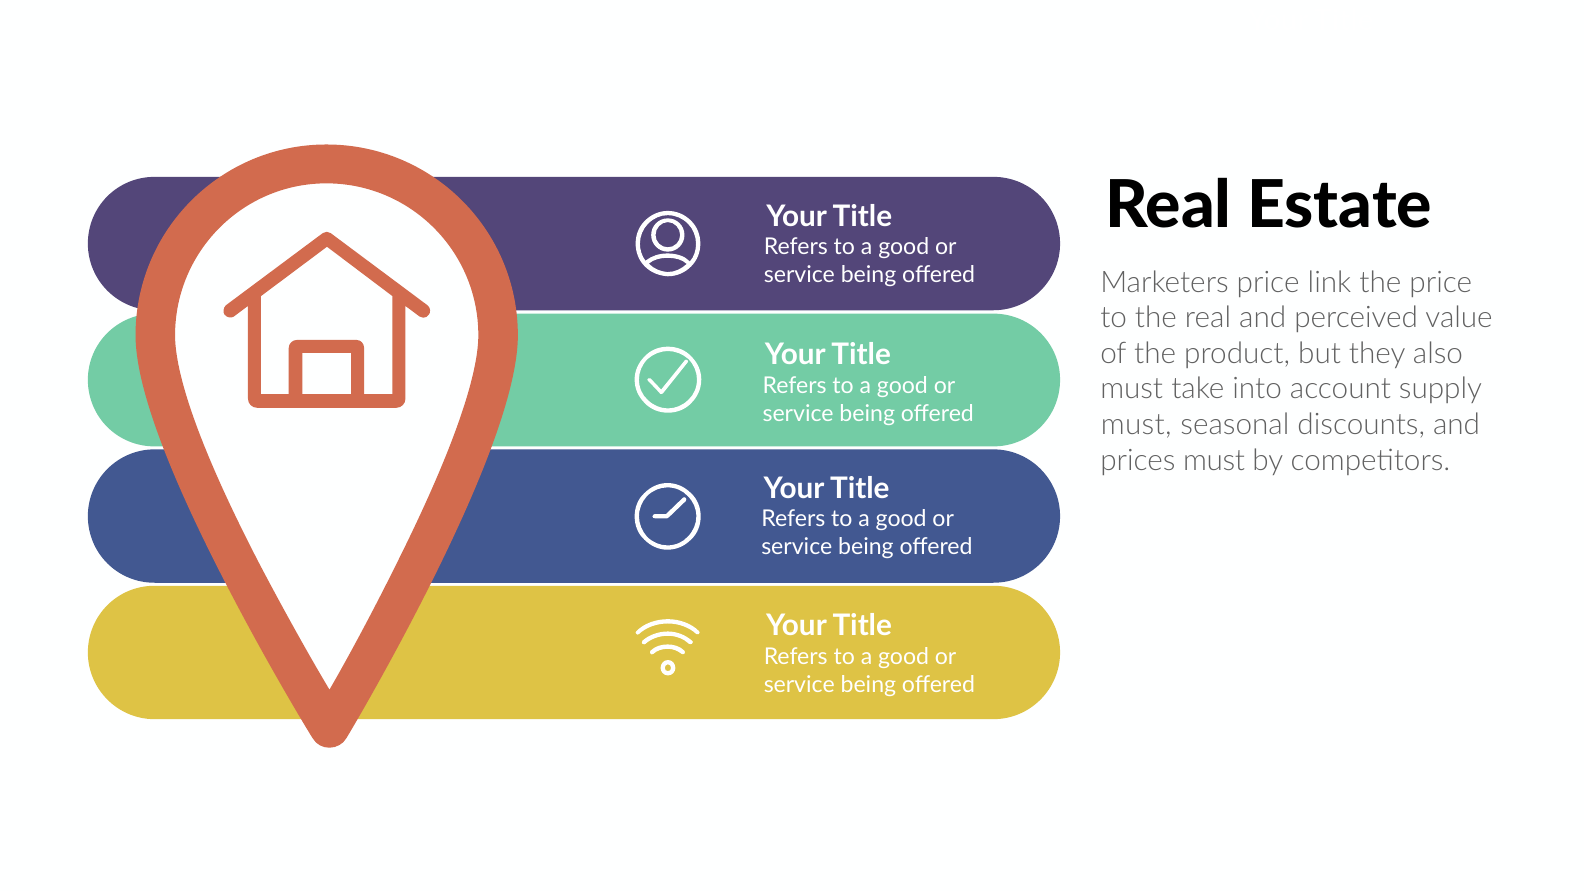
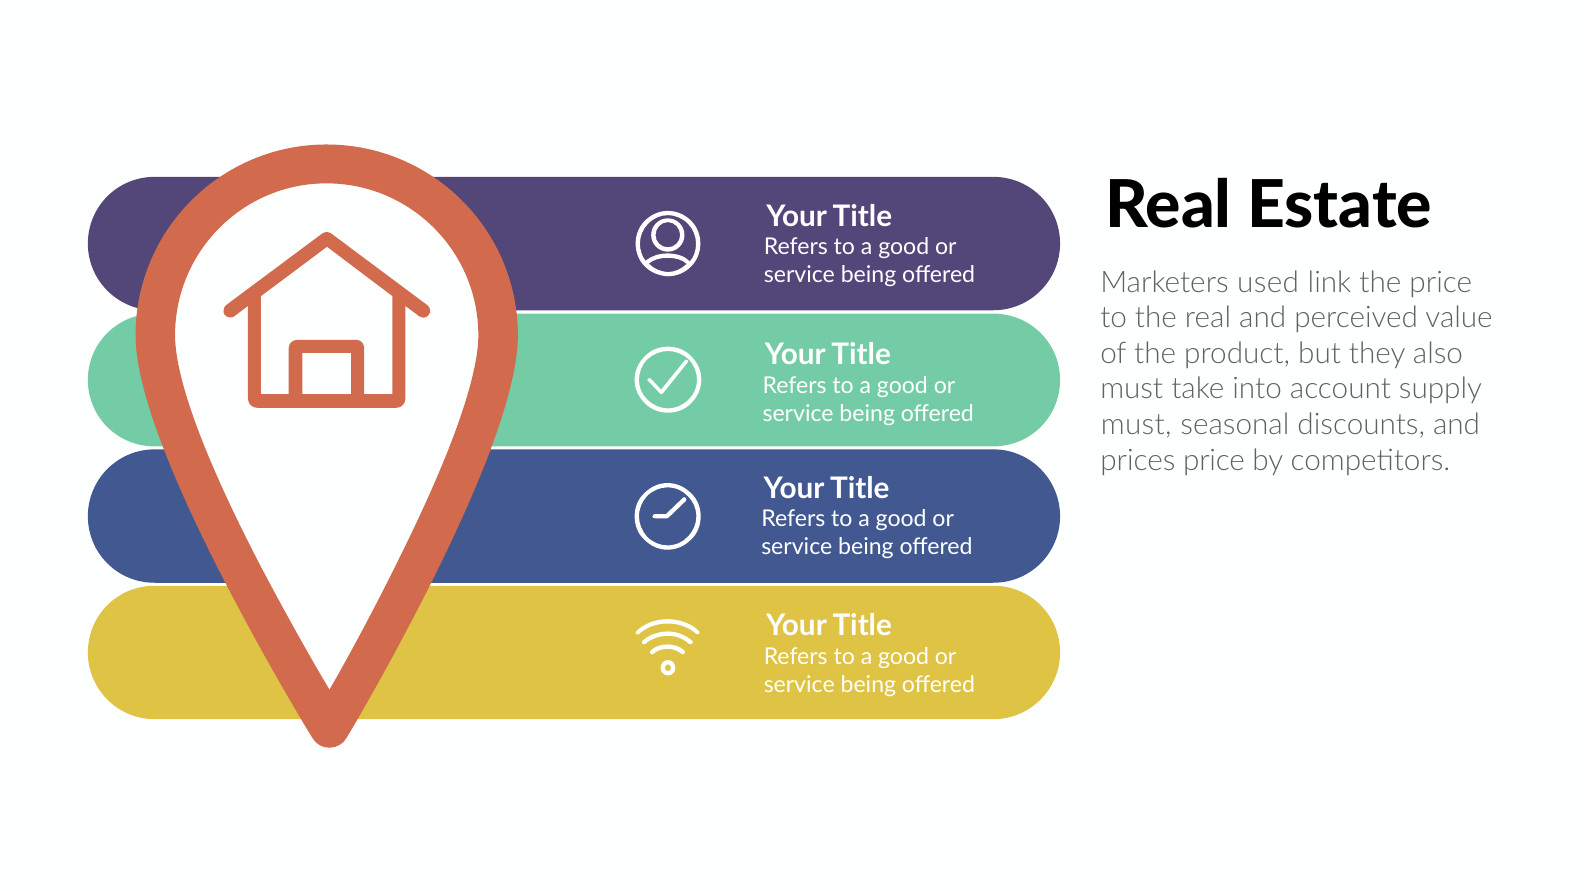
Marketers price: price -> used (1268, 282)
prices must: must -> price (1214, 461)
